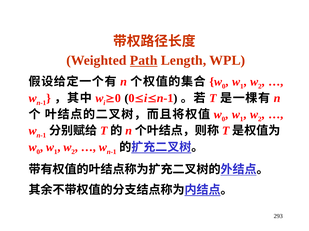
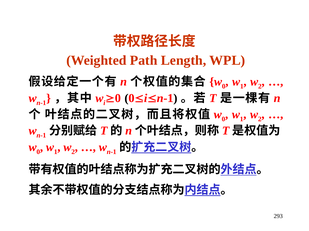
Path underline: present -> none (144, 61)
